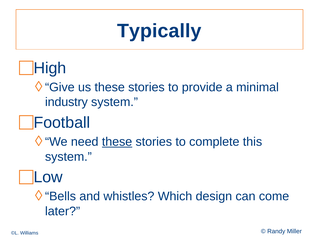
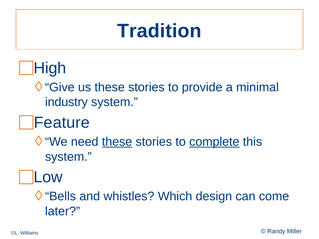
Typically: Typically -> Tradition (159, 31)
Football: Football -> Feature (62, 123)
complete underline: none -> present (214, 142)
